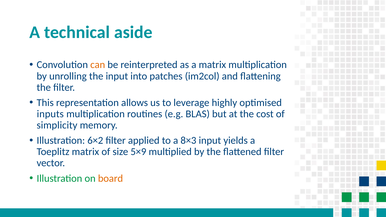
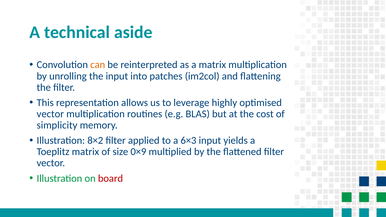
inputs: inputs -> vector (50, 114)
6×2: 6×2 -> 8×2 (95, 141)
8×3: 8×3 -> 6×3 (188, 141)
5×9: 5×9 -> 0×9 (138, 152)
board colour: orange -> red (110, 178)
